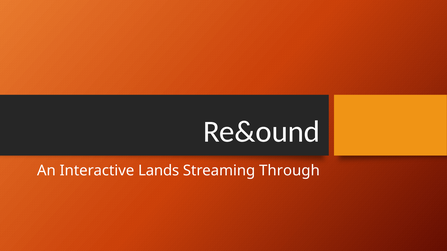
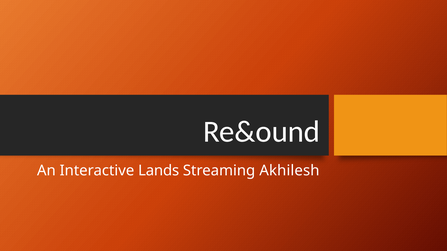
Through: Through -> Akhilesh (289, 171)
